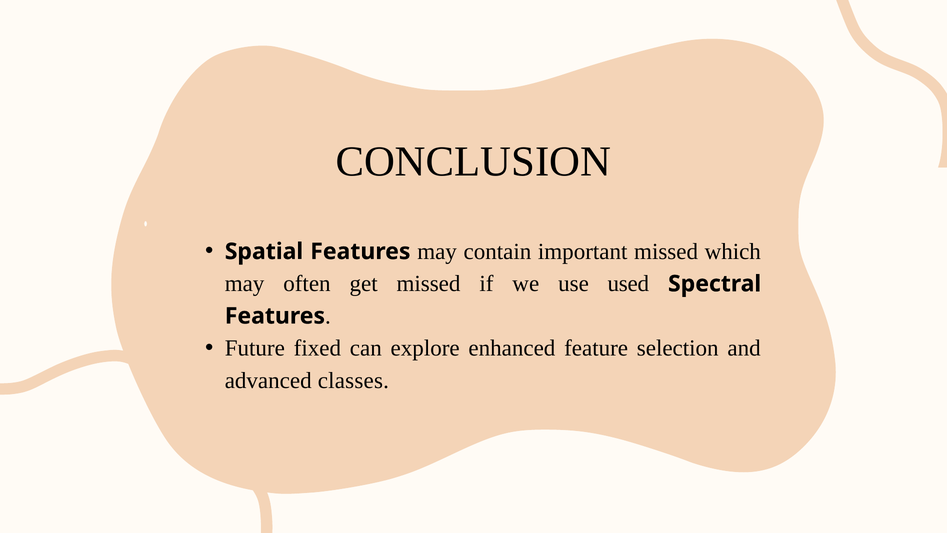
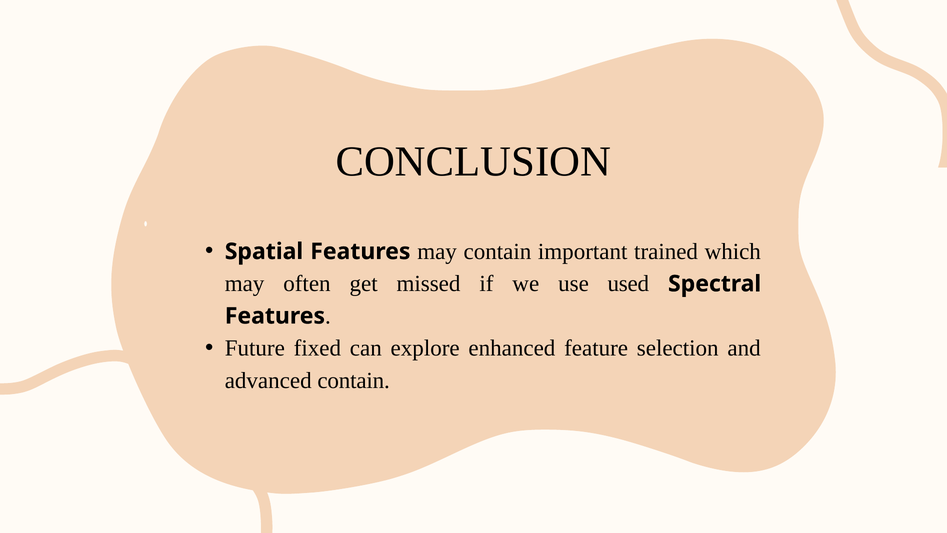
important missed: missed -> trained (666, 251)
classes: classes -> contain (354, 380)
